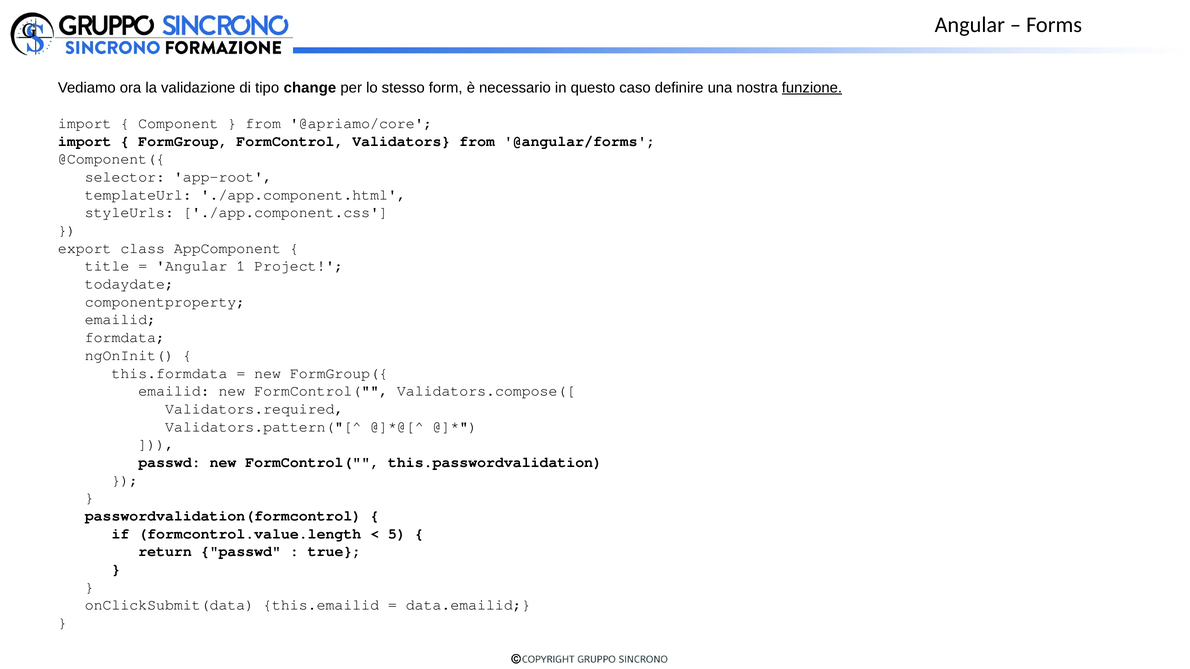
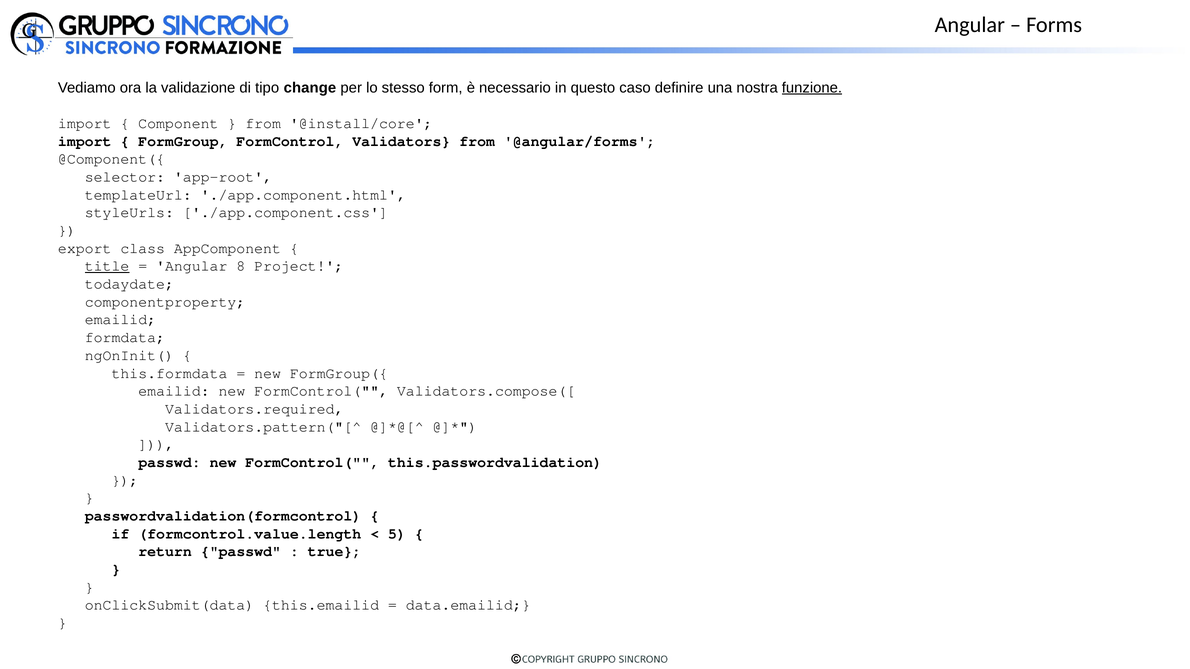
@apriamo/core: @apriamo/core -> @install/core (361, 123)
title underline: none -> present (107, 266)
1: 1 -> 8 (241, 266)
